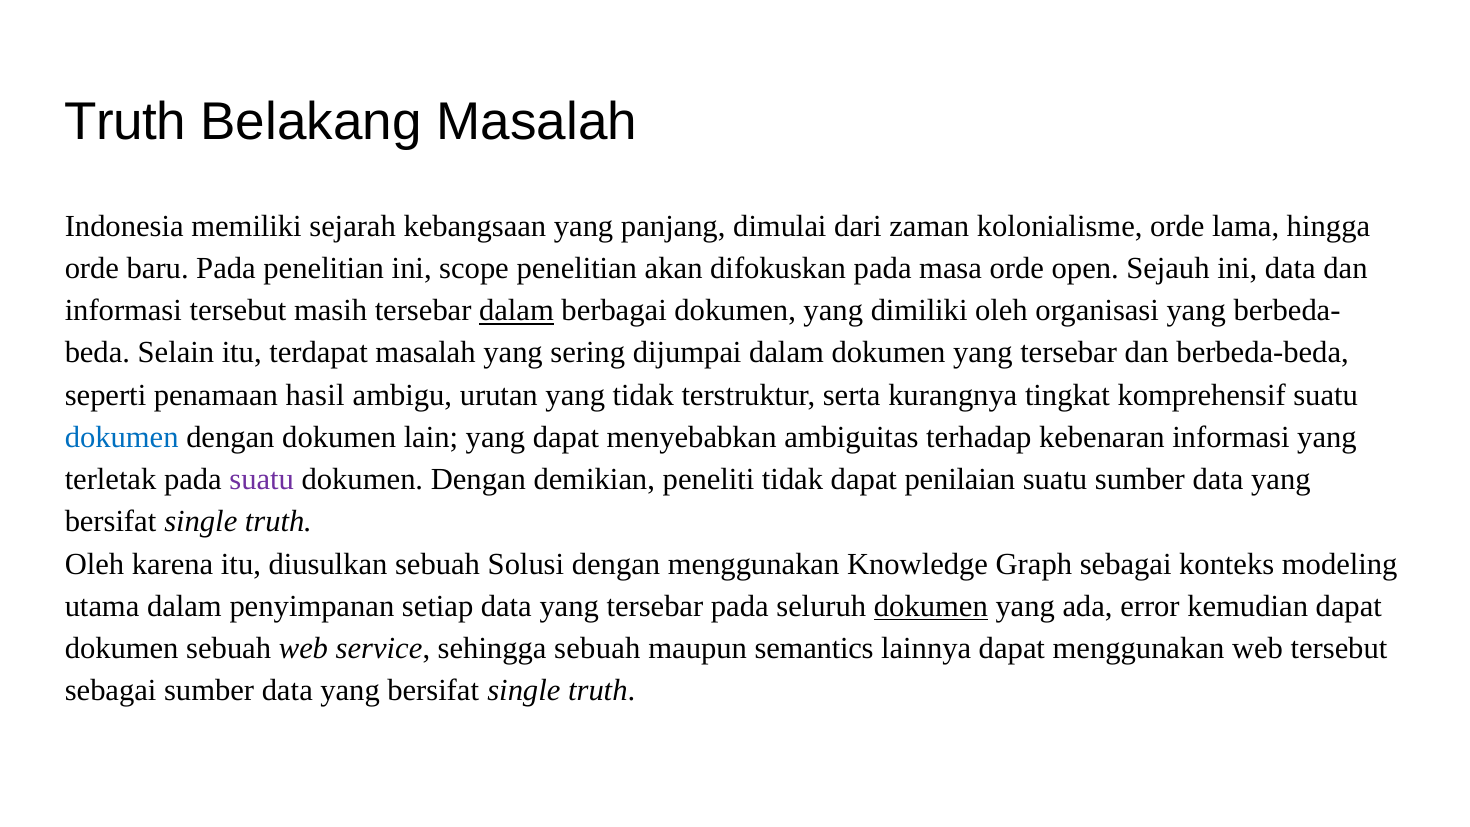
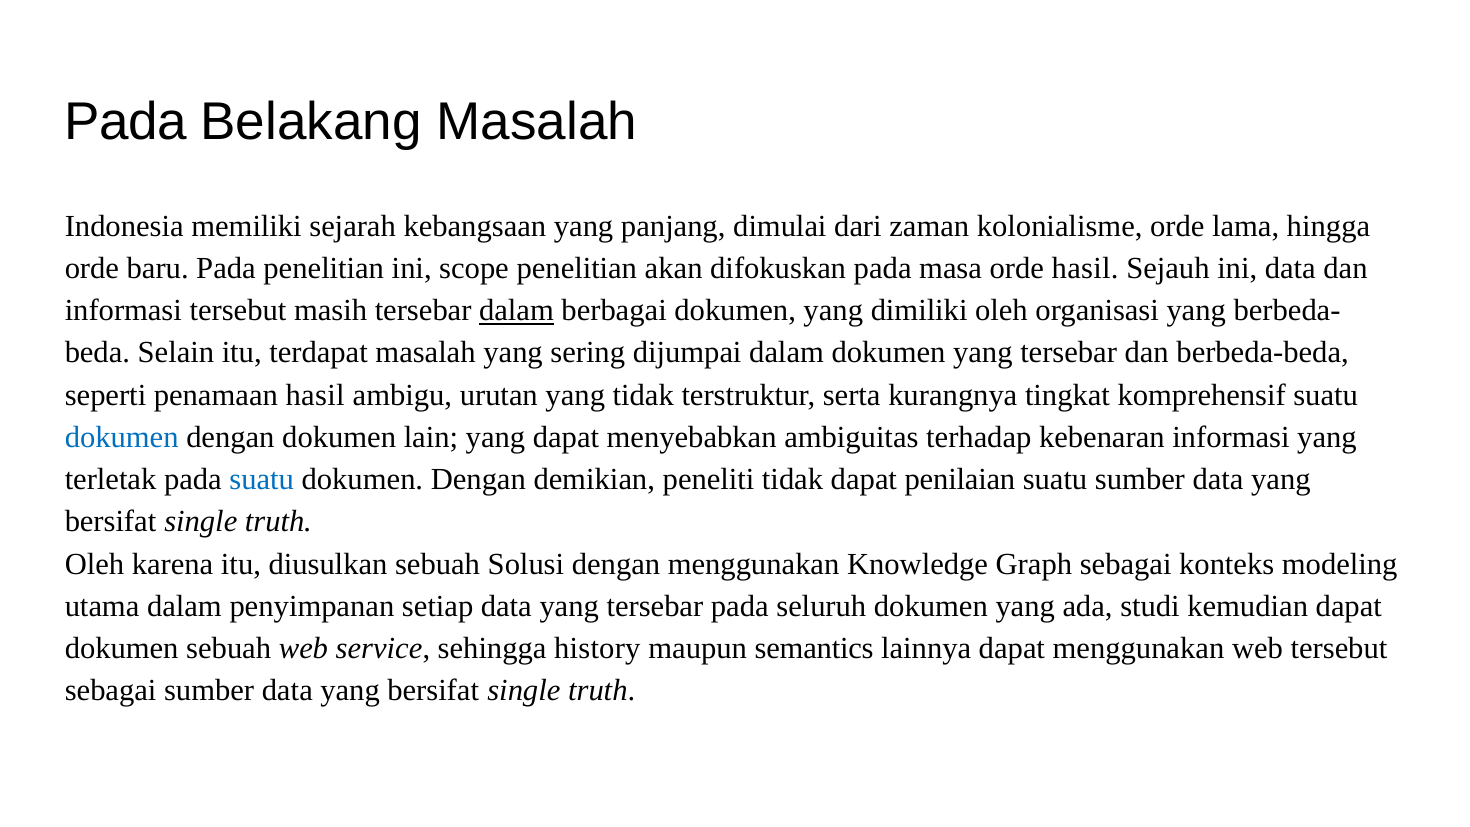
Truth: Truth -> Pada (126, 122)
orde open: open -> hasil (1085, 268)
suatu colour: purple -> blue (262, 479)
dokumen underline: present -> none (931, 606)
error: error -> studi (1150, 606)
sehingga sebuah: sebuah -> history (597, 648)
